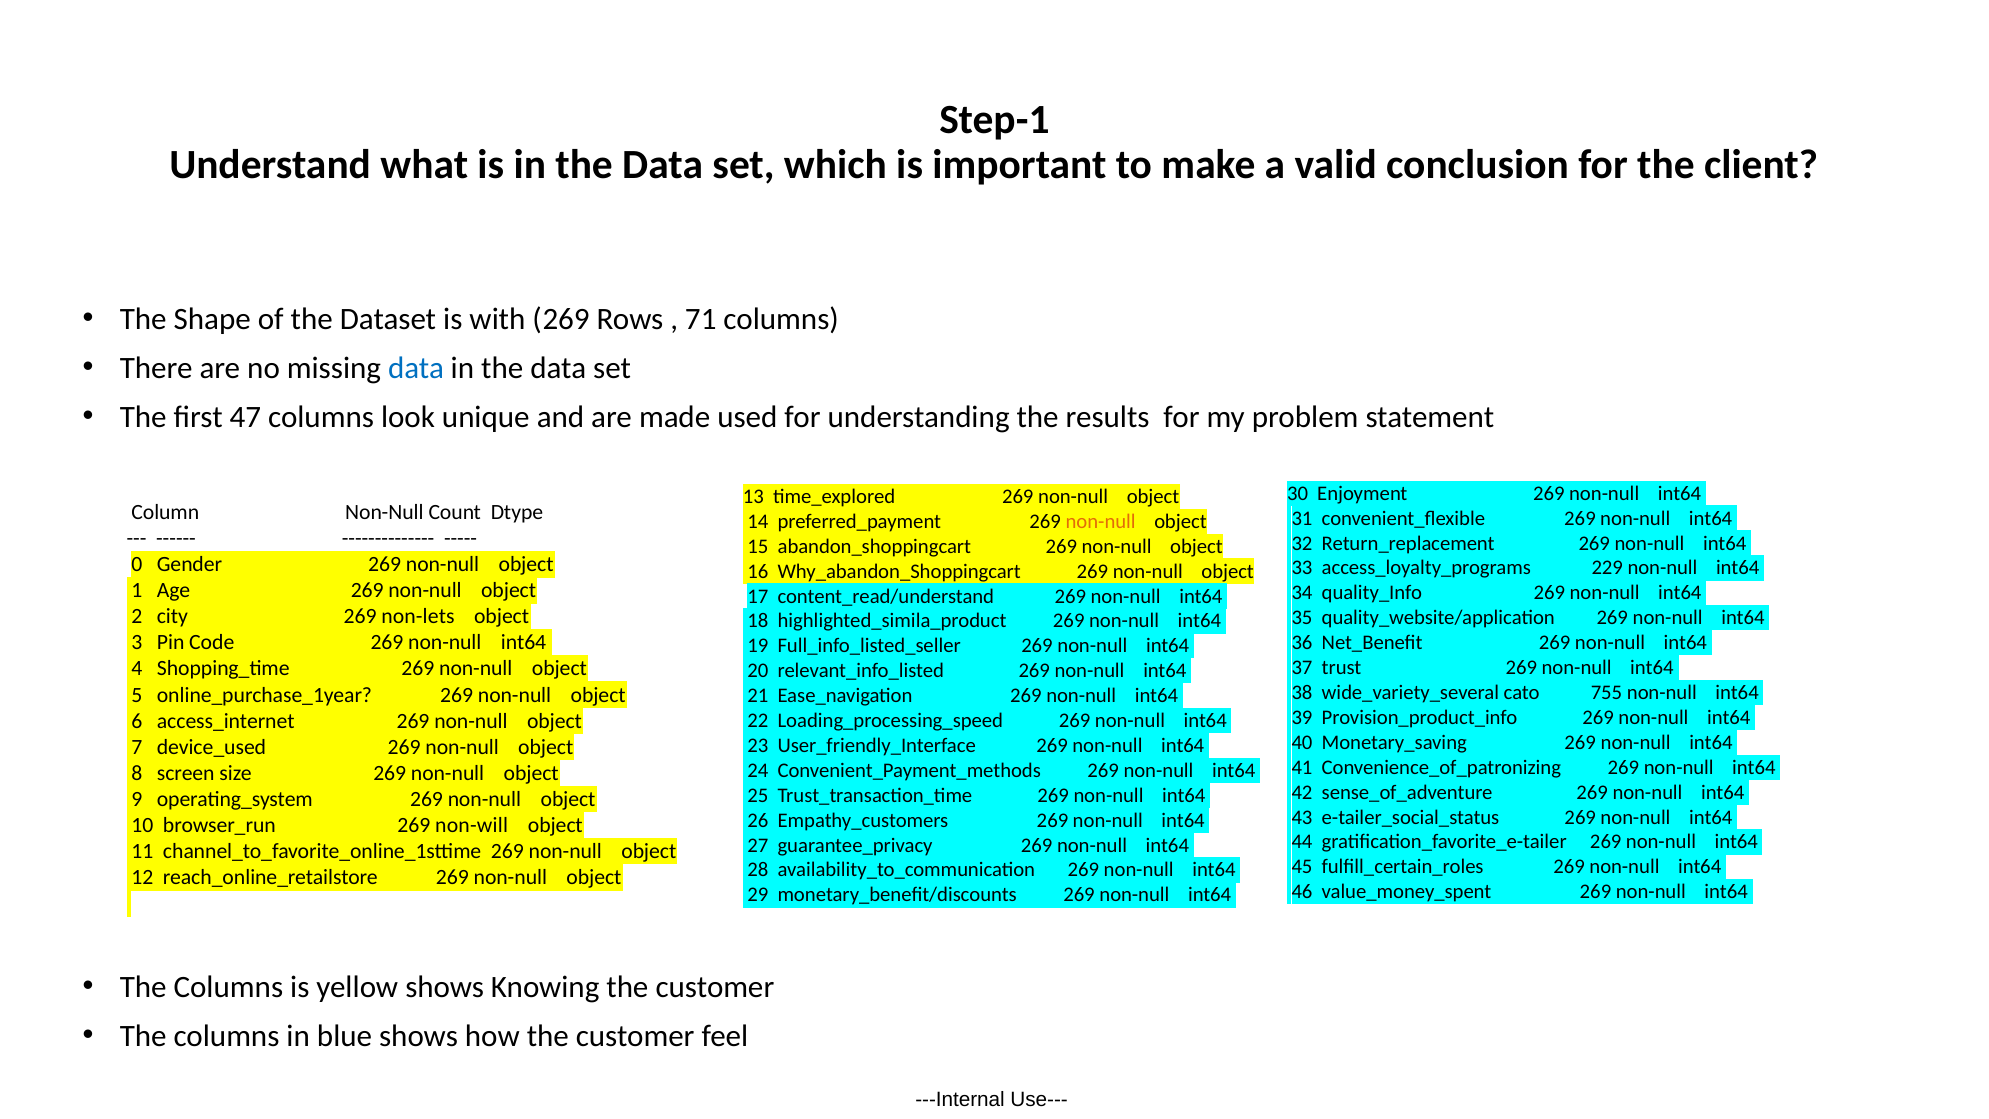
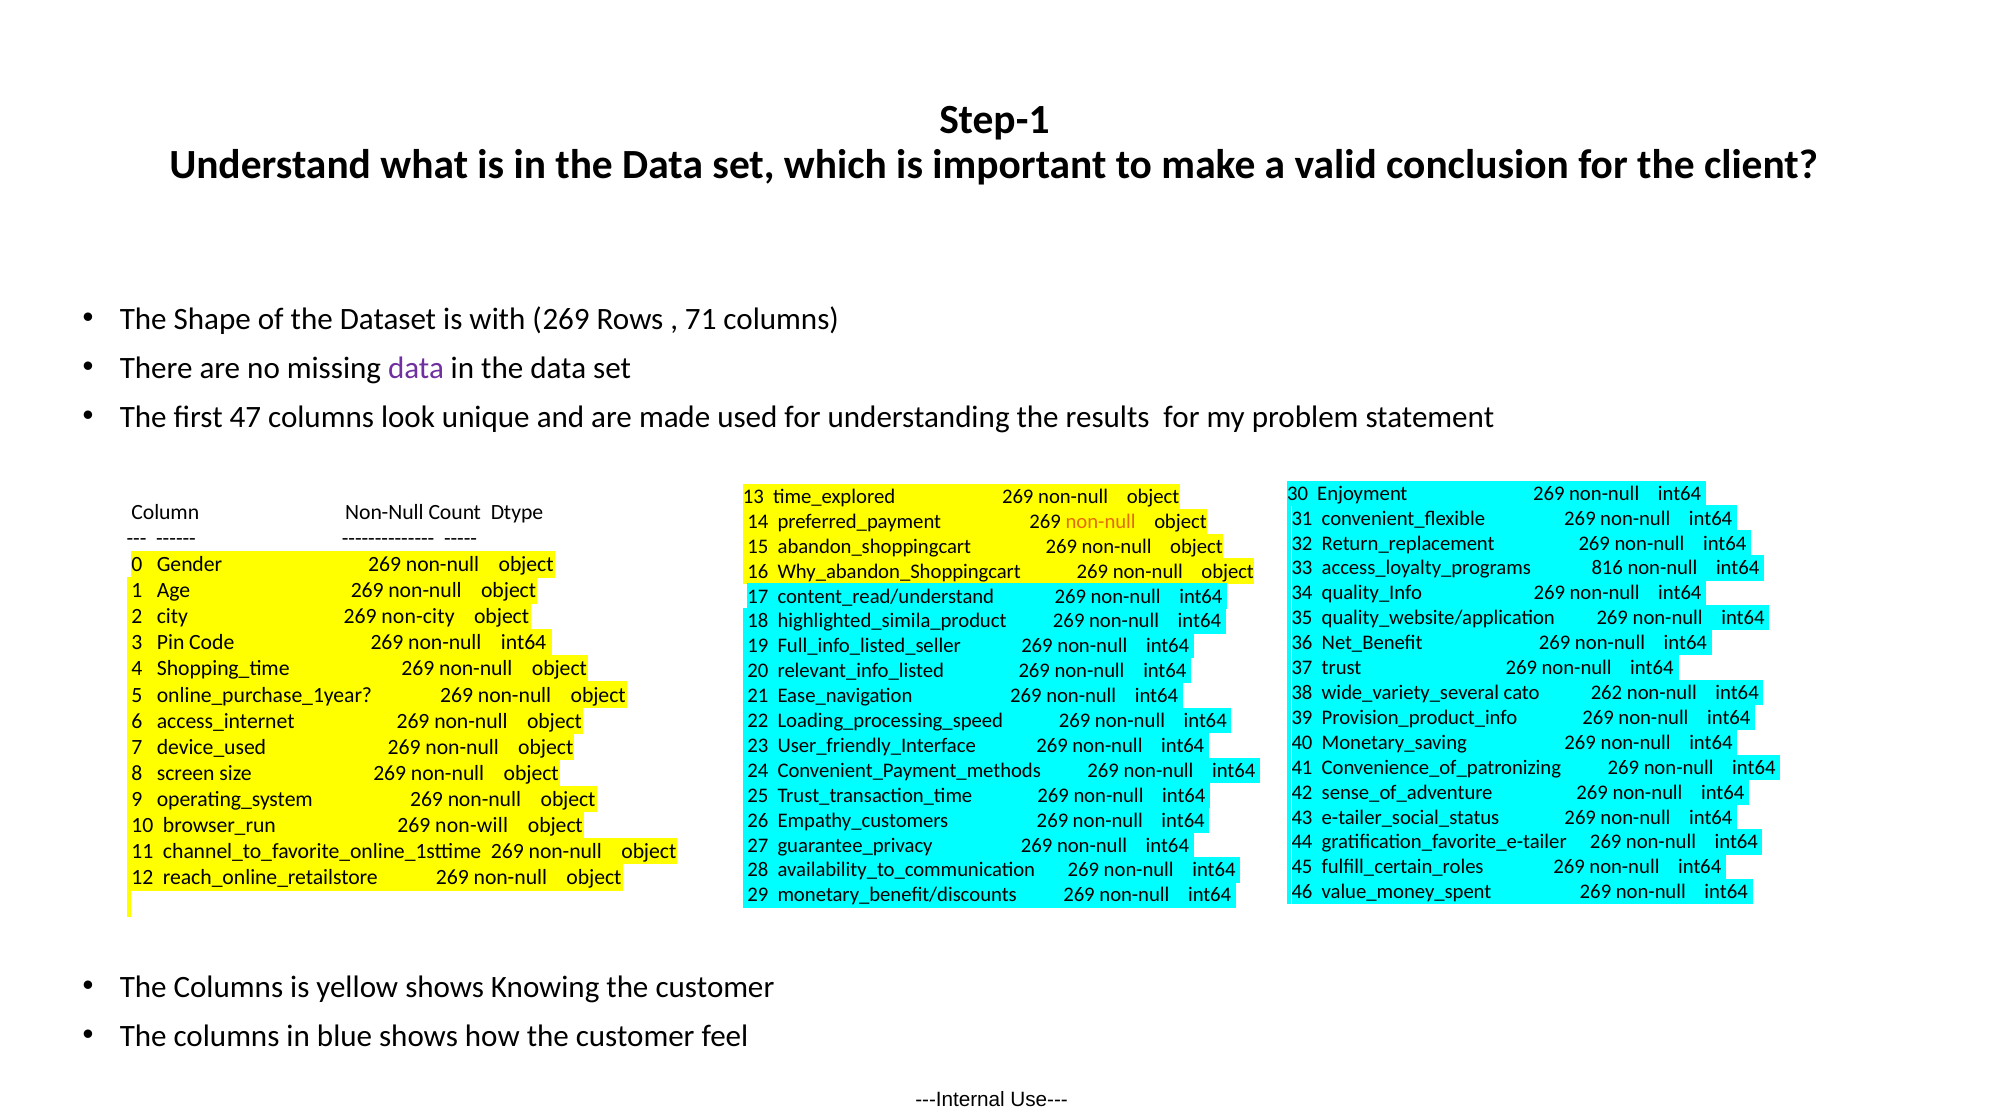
data colour: blue -> purple (416, 368)
229: 229 -> 816 (1607, 568)
non-lets: non-lets -> non-city (418, 617)
755: 755 -> 262 (1606, 693)
